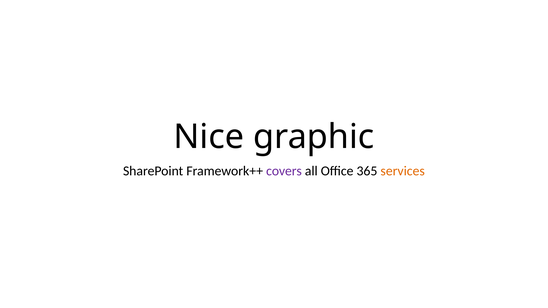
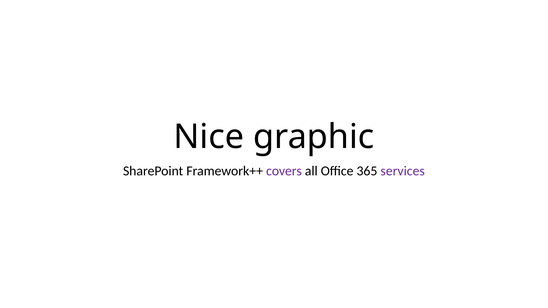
services colour: orange -> purple (403, 171)
